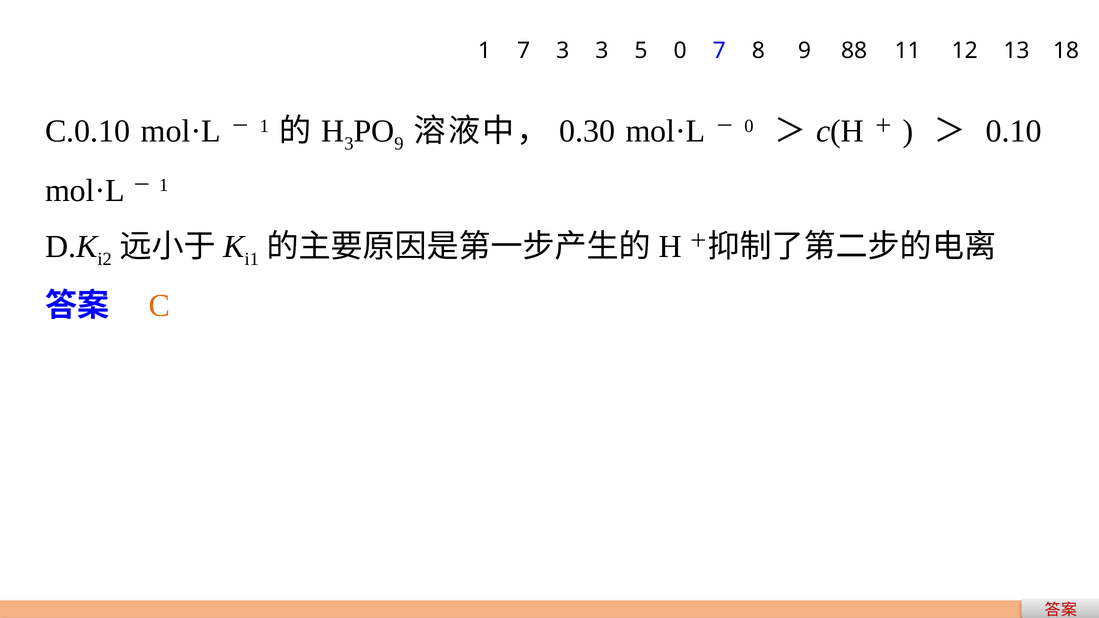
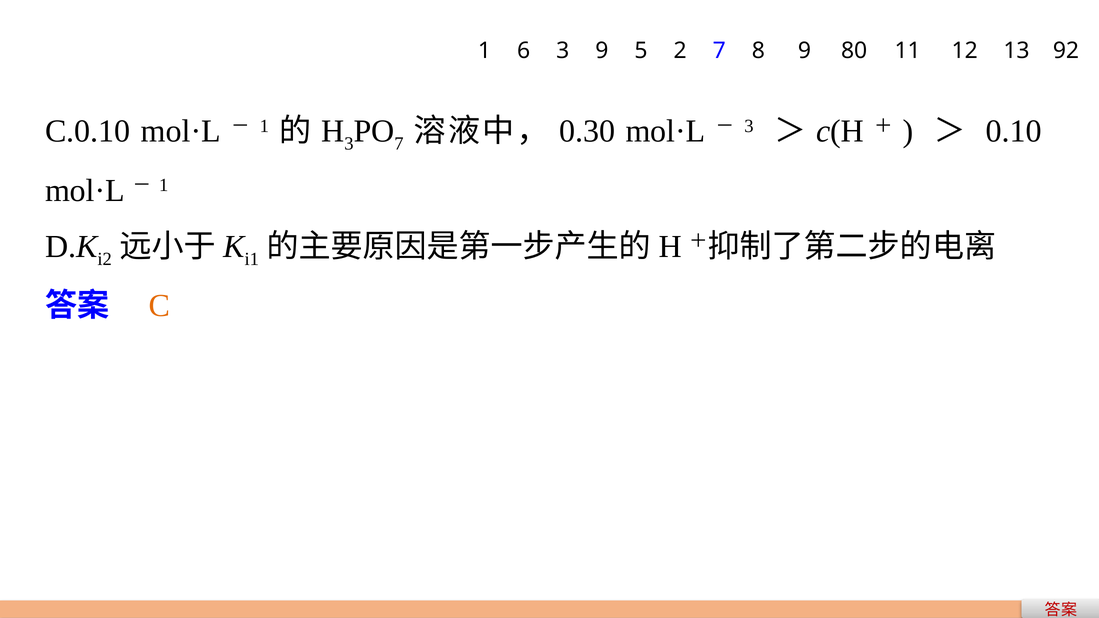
1 7: 7 -> 6 (524, 51)
3 3: 3 -> 9 (602, 51)
5 0: 0 -> 2 (680, 51)
88: 88 -> 80 (854, 51)
18: 18 -> 92 (1066, 51)
9: 9 -> 7 (399, 144)
0: 0 -> 3 (749, 126)
